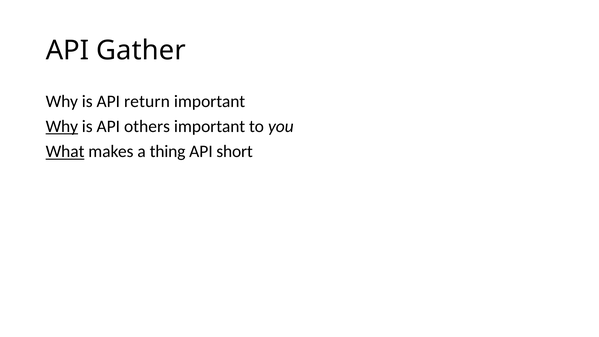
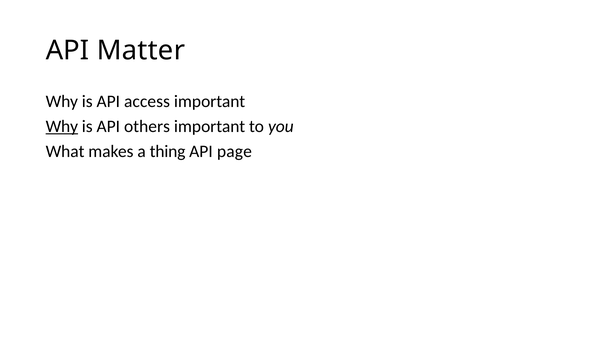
Gather: Gather -> Matter (141, 50)
return: return -> access (147, 101)
What underline: present -> none (65, 152)
short: short -> page (234, 152)
